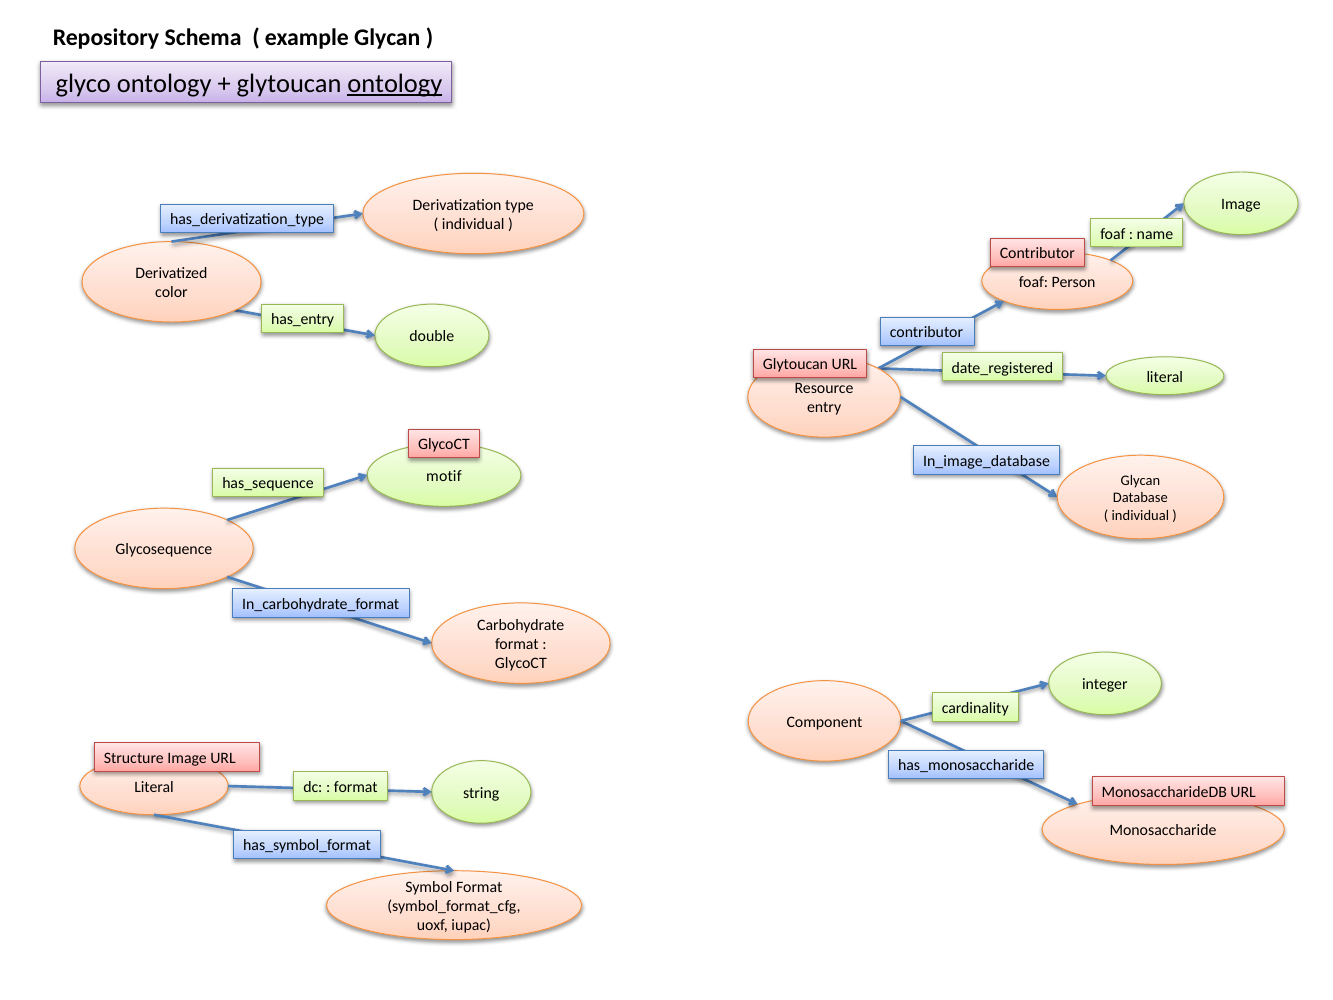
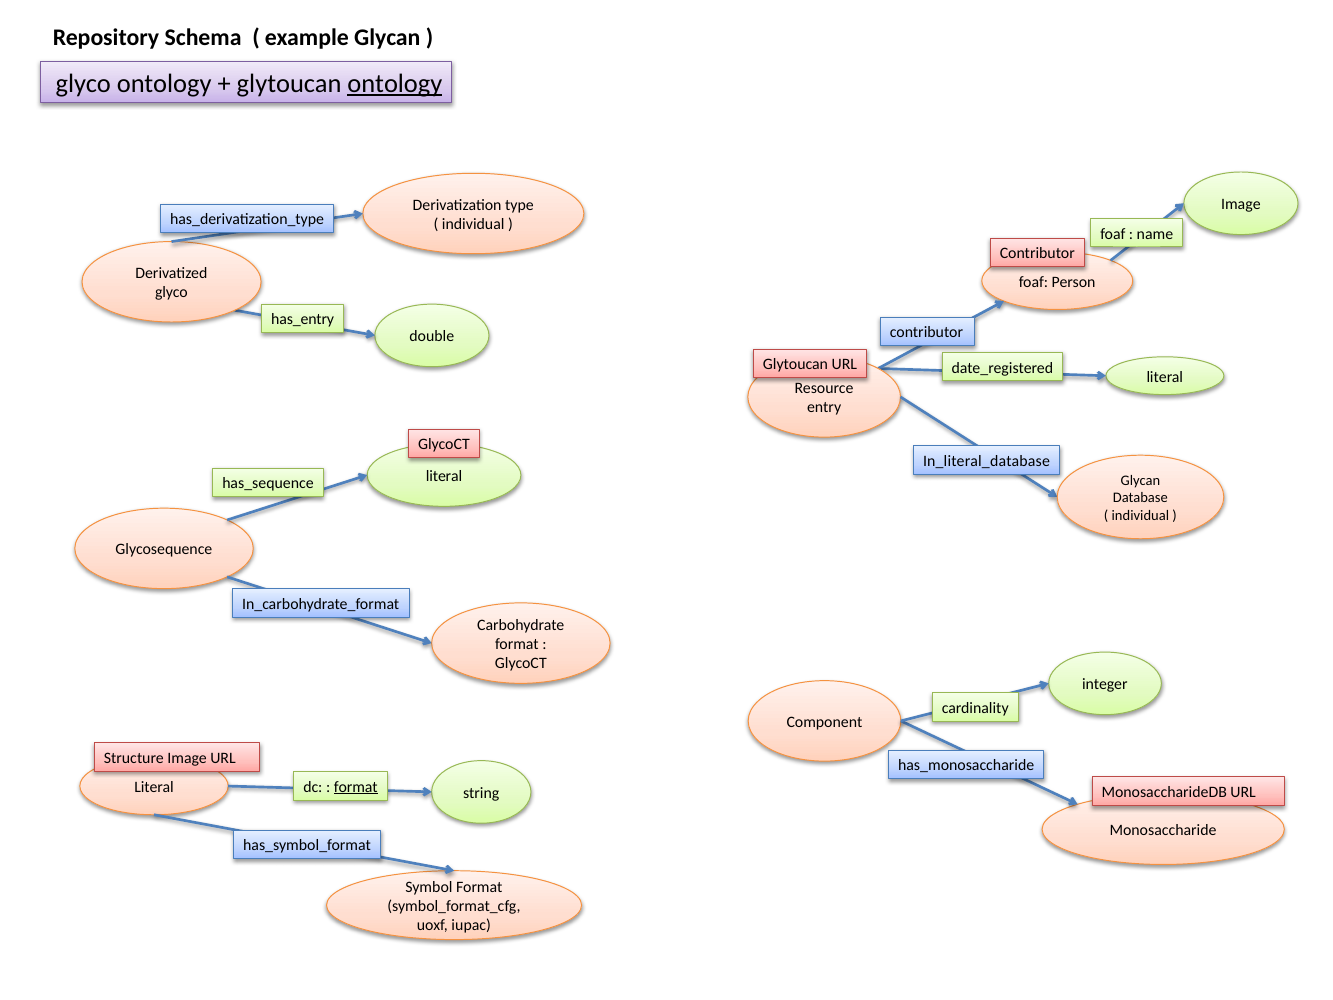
color: color -> glyco (171, 292)
In_image_database: In_image_database -> In_literal_database (986, 461)
motif: motif -> literal (444, 476)
format underline: none -> present (356, 787)
